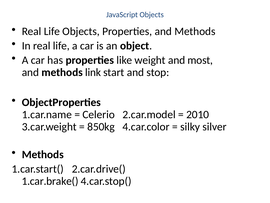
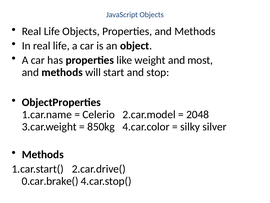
link: link -> will (93, 72)
2010: 2010 -> 2048 (198, 114)
1.car.brake(: 1.car.brake( -> 0.car.brake( (50, 181)
